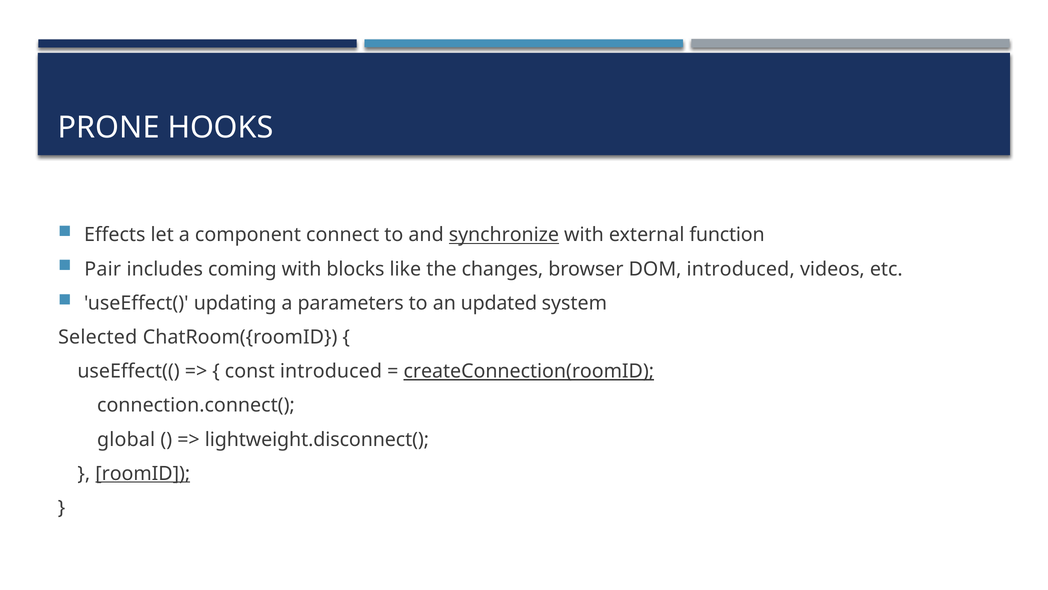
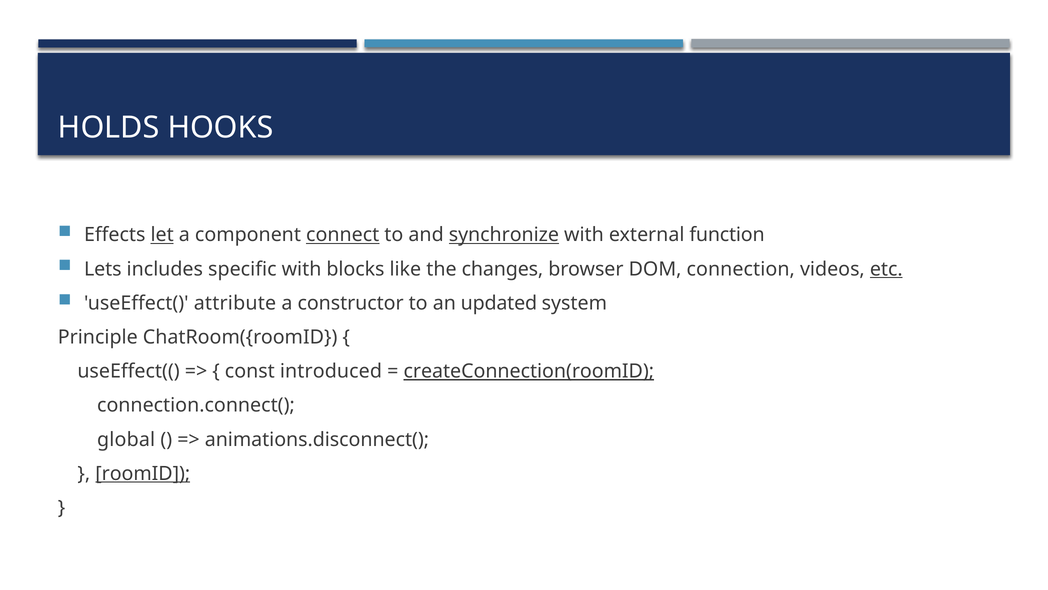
PRONE: PRONE -> HOLDS (109, 127)
let underline: none -> present (162, 235)
connect underline: none -> present (343, 235)
Pair: Pair -> Lets (103, 269)
coming: coming -> specific (242, 269)
DOM introduced: introduced -> connection (741, 269)
etc underline: none -> present (886, 269)
updating: updating -> attribute (235, 303)
parameters: parameters -> constructor (351, 303)
Selected: Selected -> Principle (98, 337)
lightweight.disconnect(: lightweight.disconnect( -> animations.disconnect( (317, 439)
